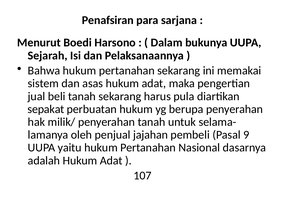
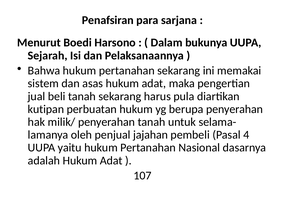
sepakat: sepakat -> kutipan (46, 109)
9: 9 -> 4 (246, 135)
